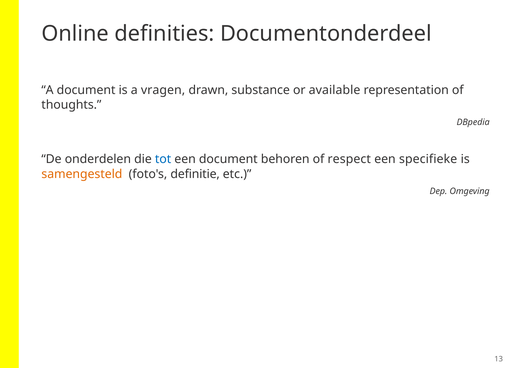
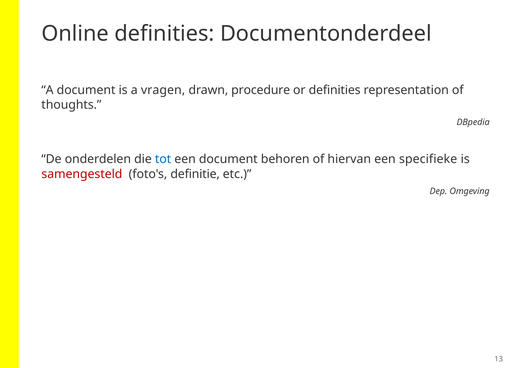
substance: substance -> procedure (261, 90)
or available: available -> definities (335, 90)
respect: respect -> hiervan (349, 159)
samengesteld colour: orange -> red (82, 174)
